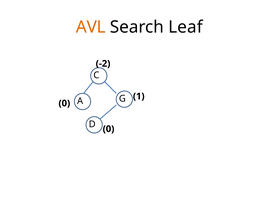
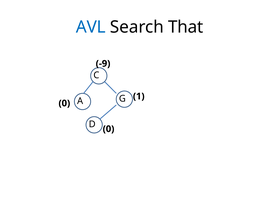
AVL colour: orange -> blue (91, 27)
Leaf: Leaf -> That (186, 27)
-2: -2 -> -9 (103, 63)
